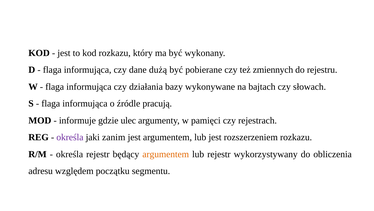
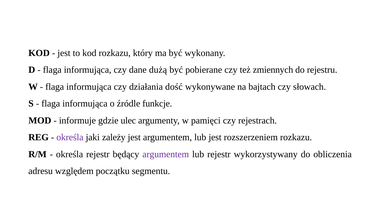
bazy: bazy -> dość (174, 86)
pracują: pracują -> funkcje (157, 103)
zanim: zanim -> zależy (114, 137)
argumentem colour: orange -> purple (166, 154)
